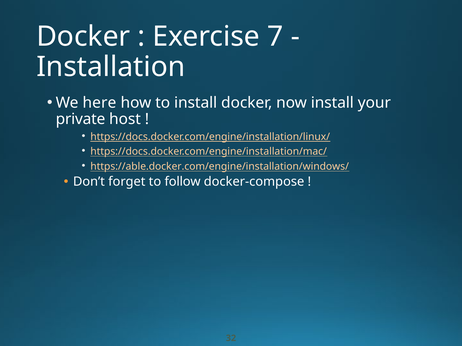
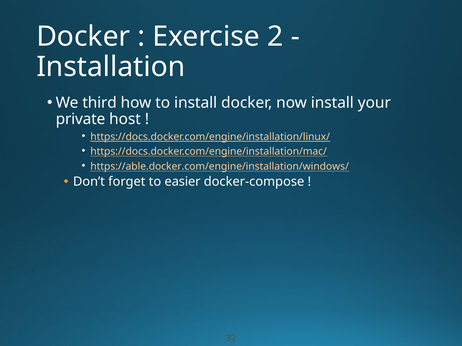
7: 7 -> 2 (275, 37)
here: here -> third (100, 103)
follow: follow -> easier (183, 182)
